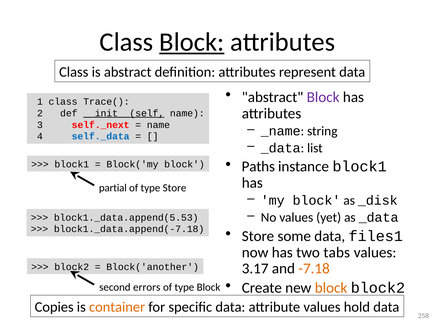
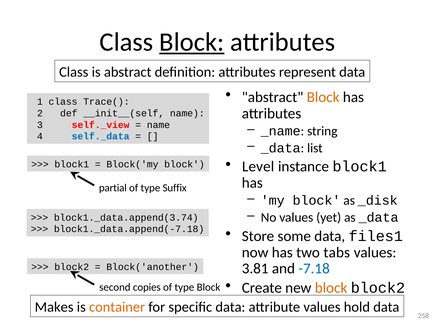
Block colour: purple -> orange (323, 97)
__init__(self underline: present -> none (124, 113)
self._next: self._next -> self._view (101, 125)
Paths: Paths -> Level (258, 167)
type Store: Store -> Suffix (175, 188)
block1._data.append(5.53: block1._data.append(5.53 -> block1._data.append(3.74 (126, 218)
3.17: 3.17 -> 3.81 (255, 269)
-7.18 colour: orange -> blue (314, 269)
errors: errors -> copies (147, 287)
Copies: Copies -> Makes (54, 307)
